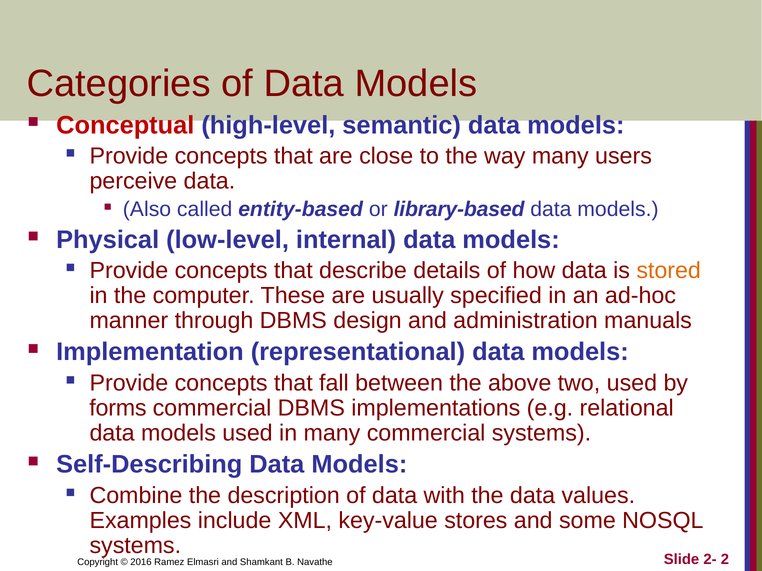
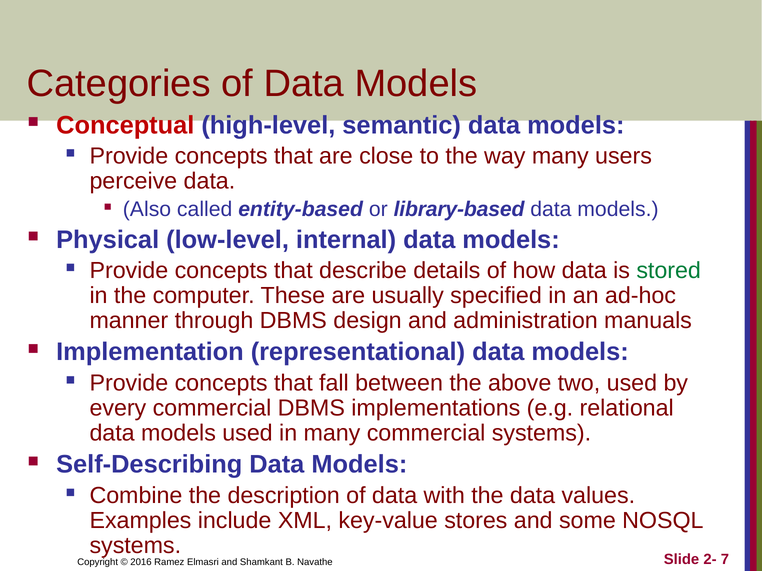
stored colour: orange -> green (669, 271)
forms: forms -> every (118, 408)
2: 2 -> 7 (725, 560)
